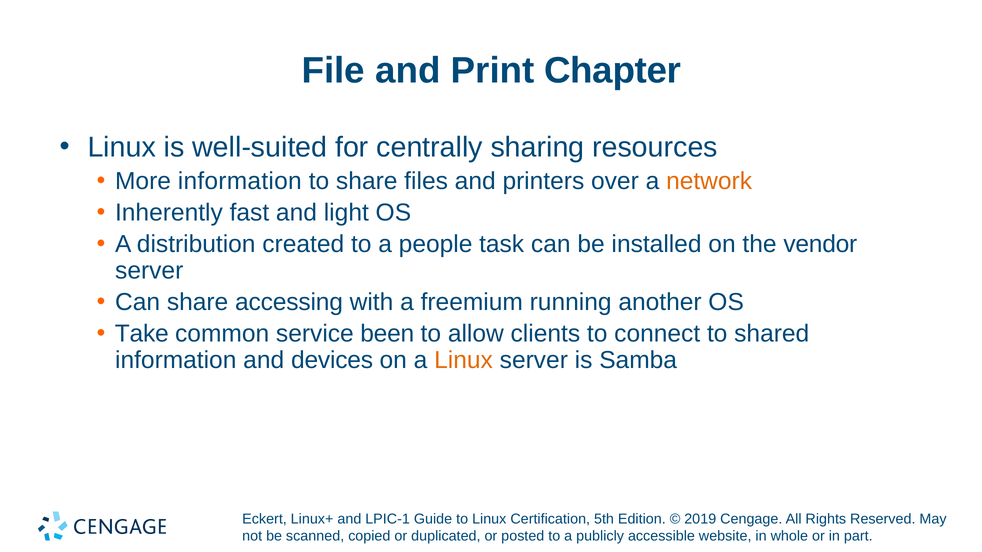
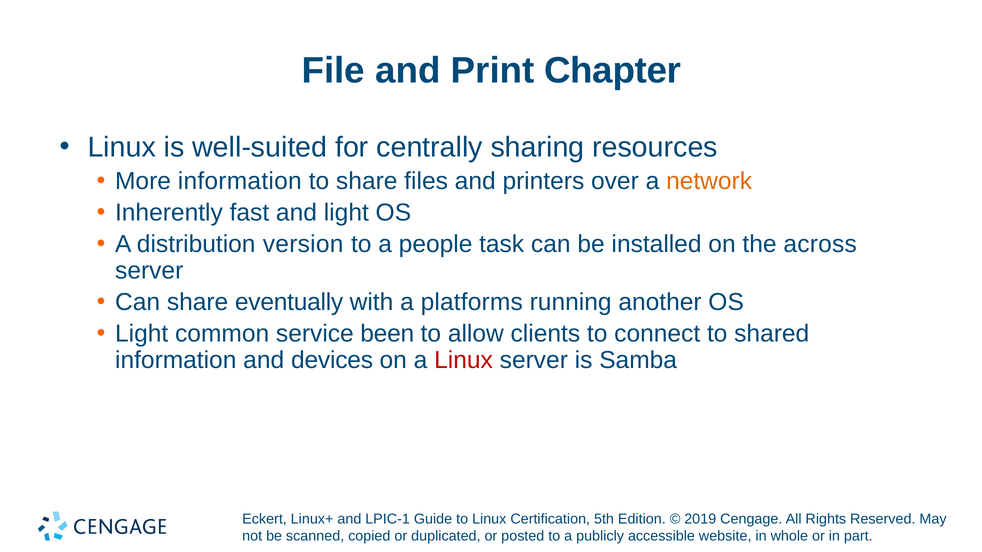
created: created -> version (303, 244)
vendor: vendor -> across (820, 244)
accessing: accessing -> eventually (289, 302)
freemium: freemium -> platforms (472, 302)
Take: Take -> Light (142, 334)
Linux colour: orange -> red (464, 361)
